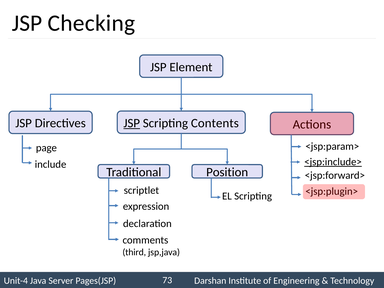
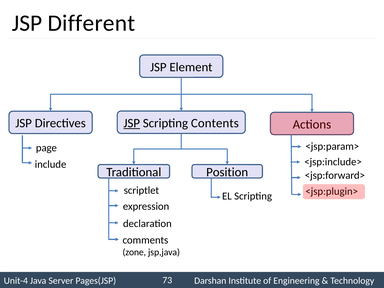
Checking: Checking -> Different (91, 23)
<jsp:include> underline: present -> none (333, 162)
third: third -> zone (134, 252)
